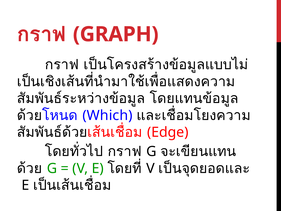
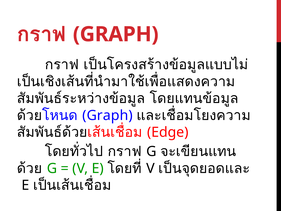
Which: Which -> Graph (107, 115)
